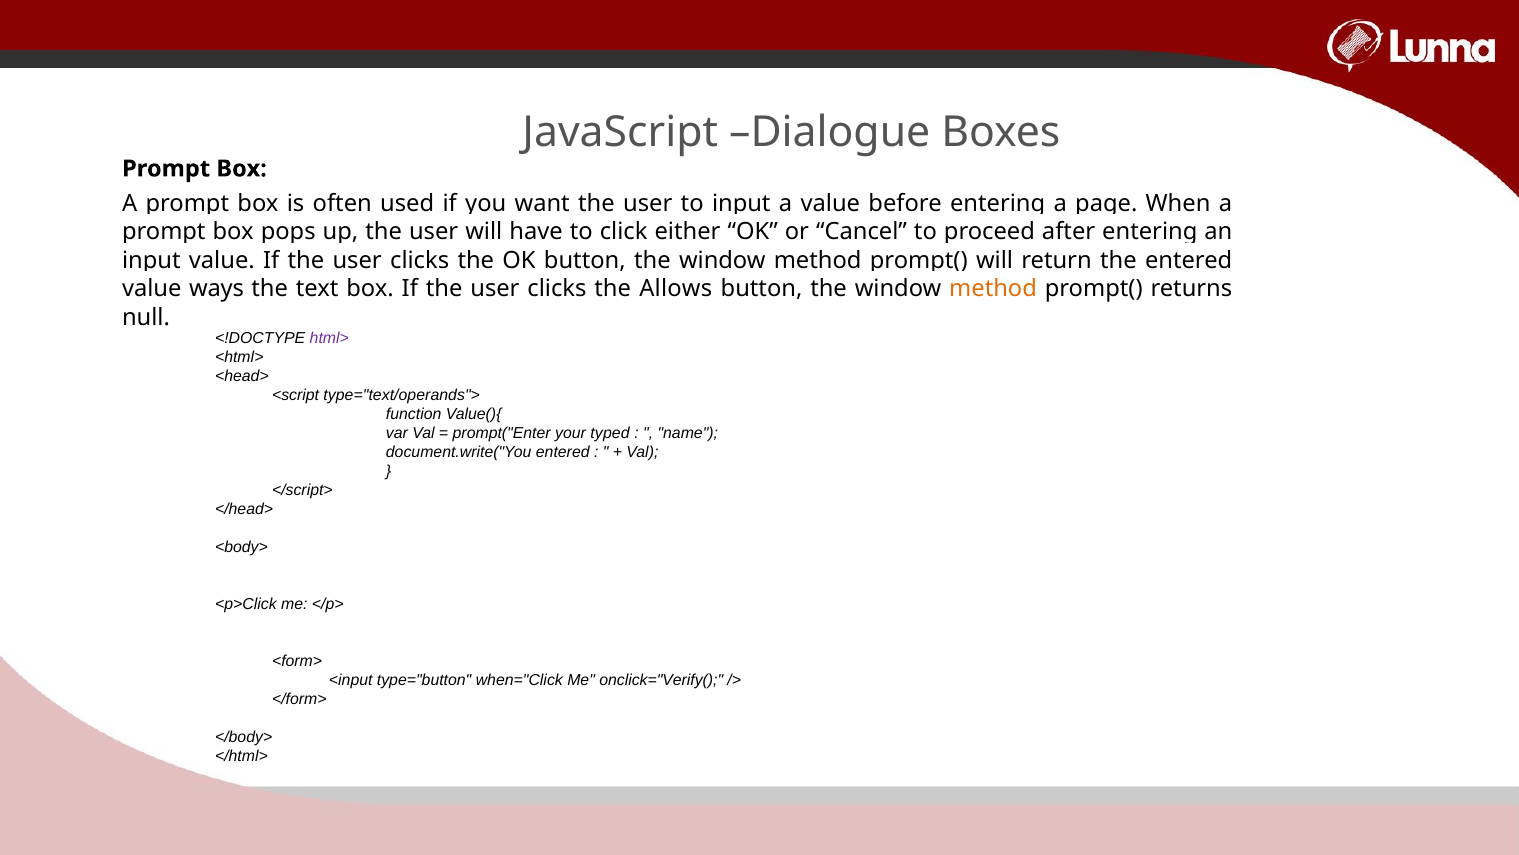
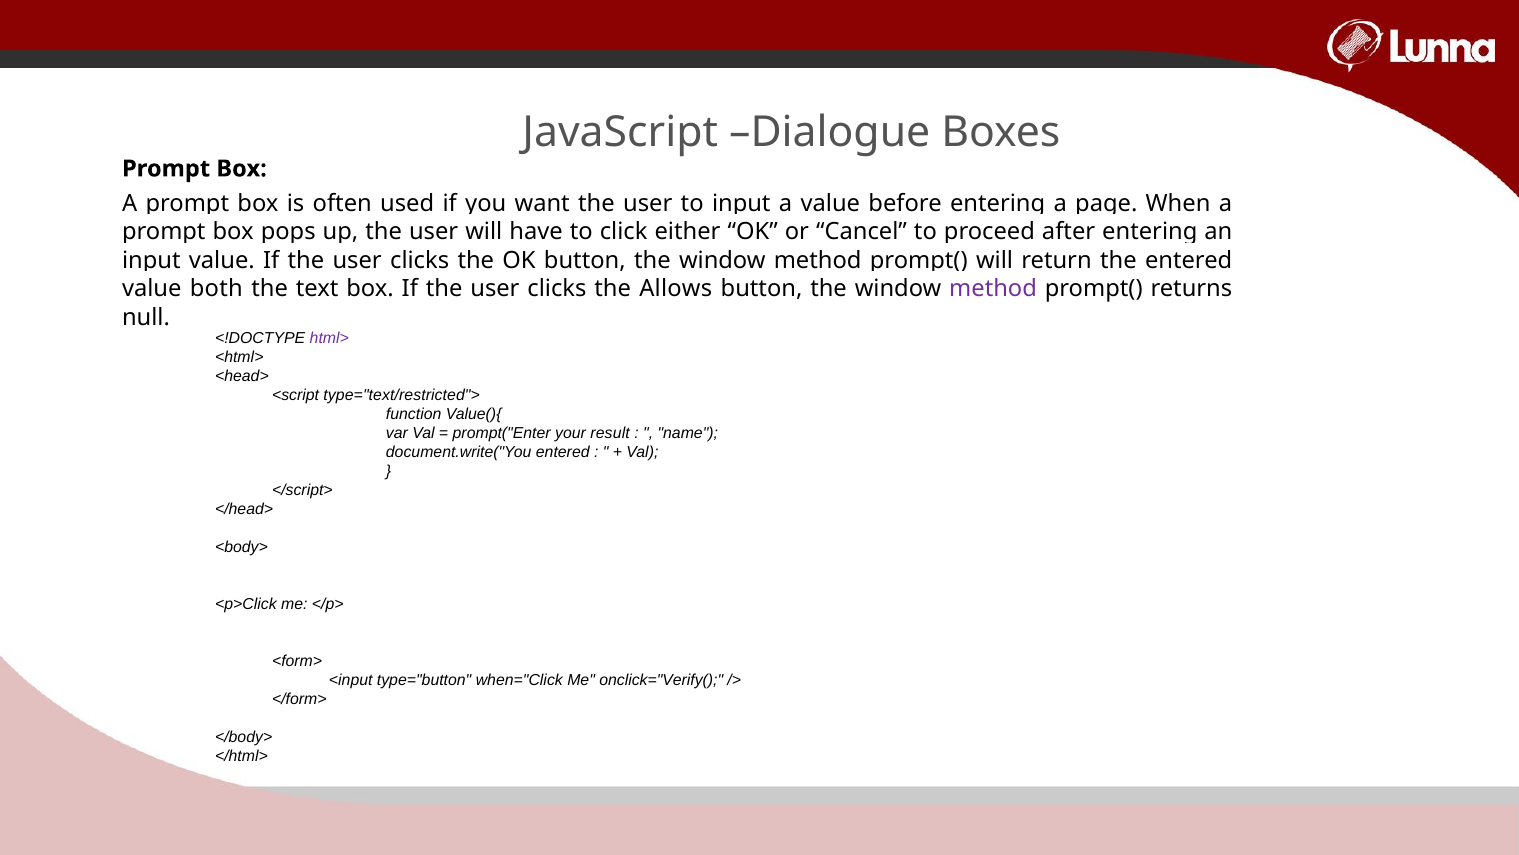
ways: ways -> both (216, 289)
method colour: orange -> purple (993, 289)
type="text/operands">: type="text/operands"> -> type="text/restricted"> (402, 395)
typed: typed -> result (610, 433)
